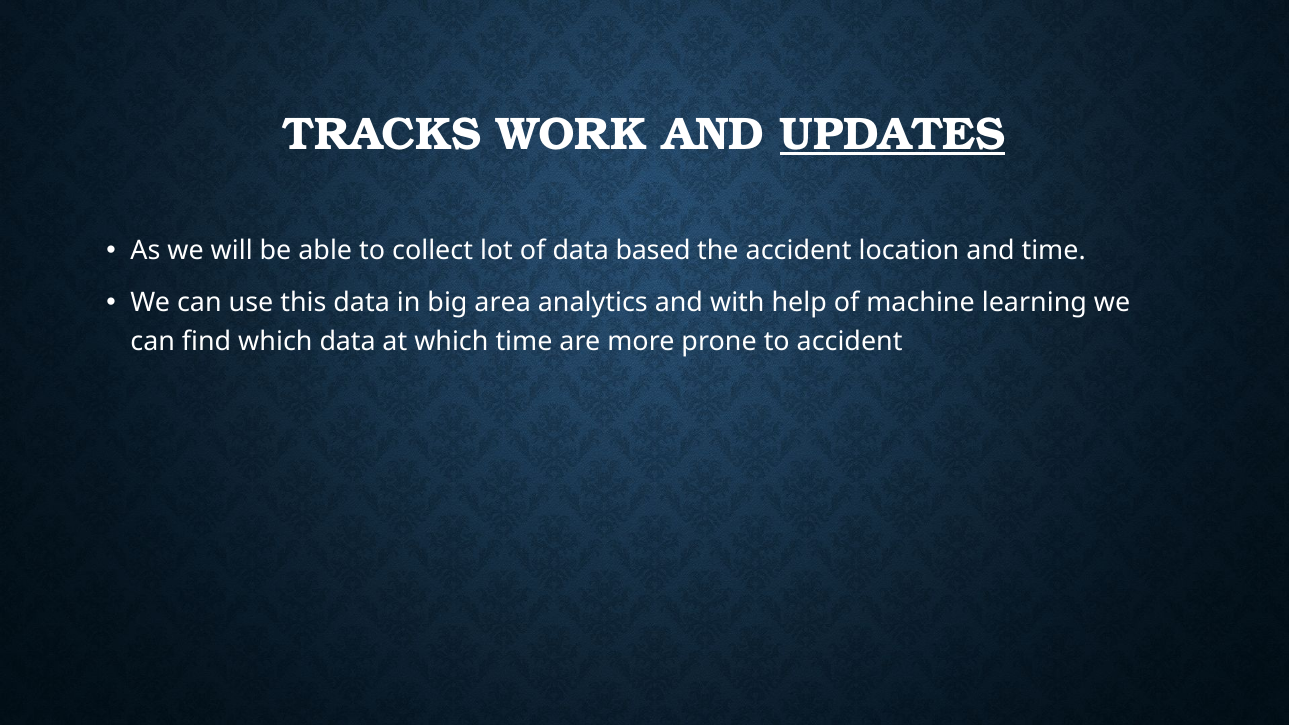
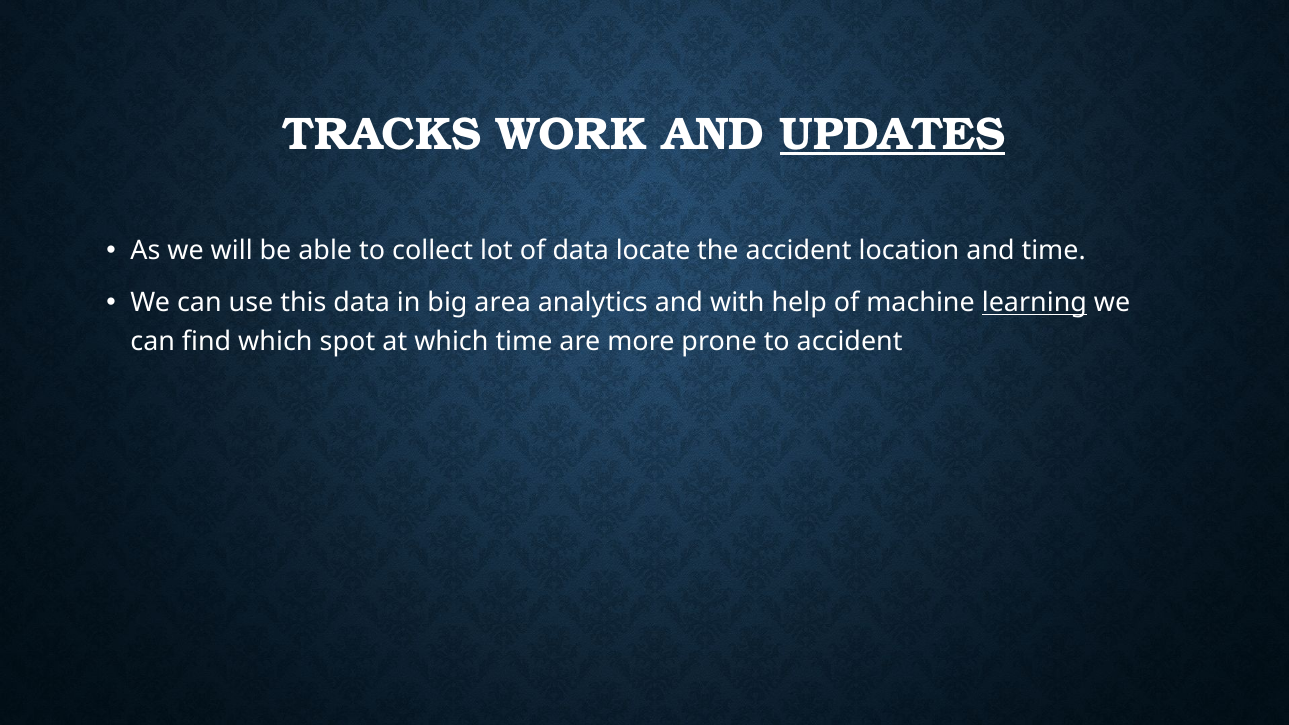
based: based -> locate (653, 251)
learning underline: none -> present (1034, 303)
which data: data -> spot (347, 342)
